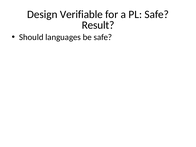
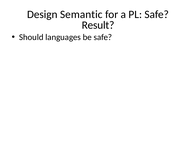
Verifiable: Verifiable -> Semantic (81, 14)
